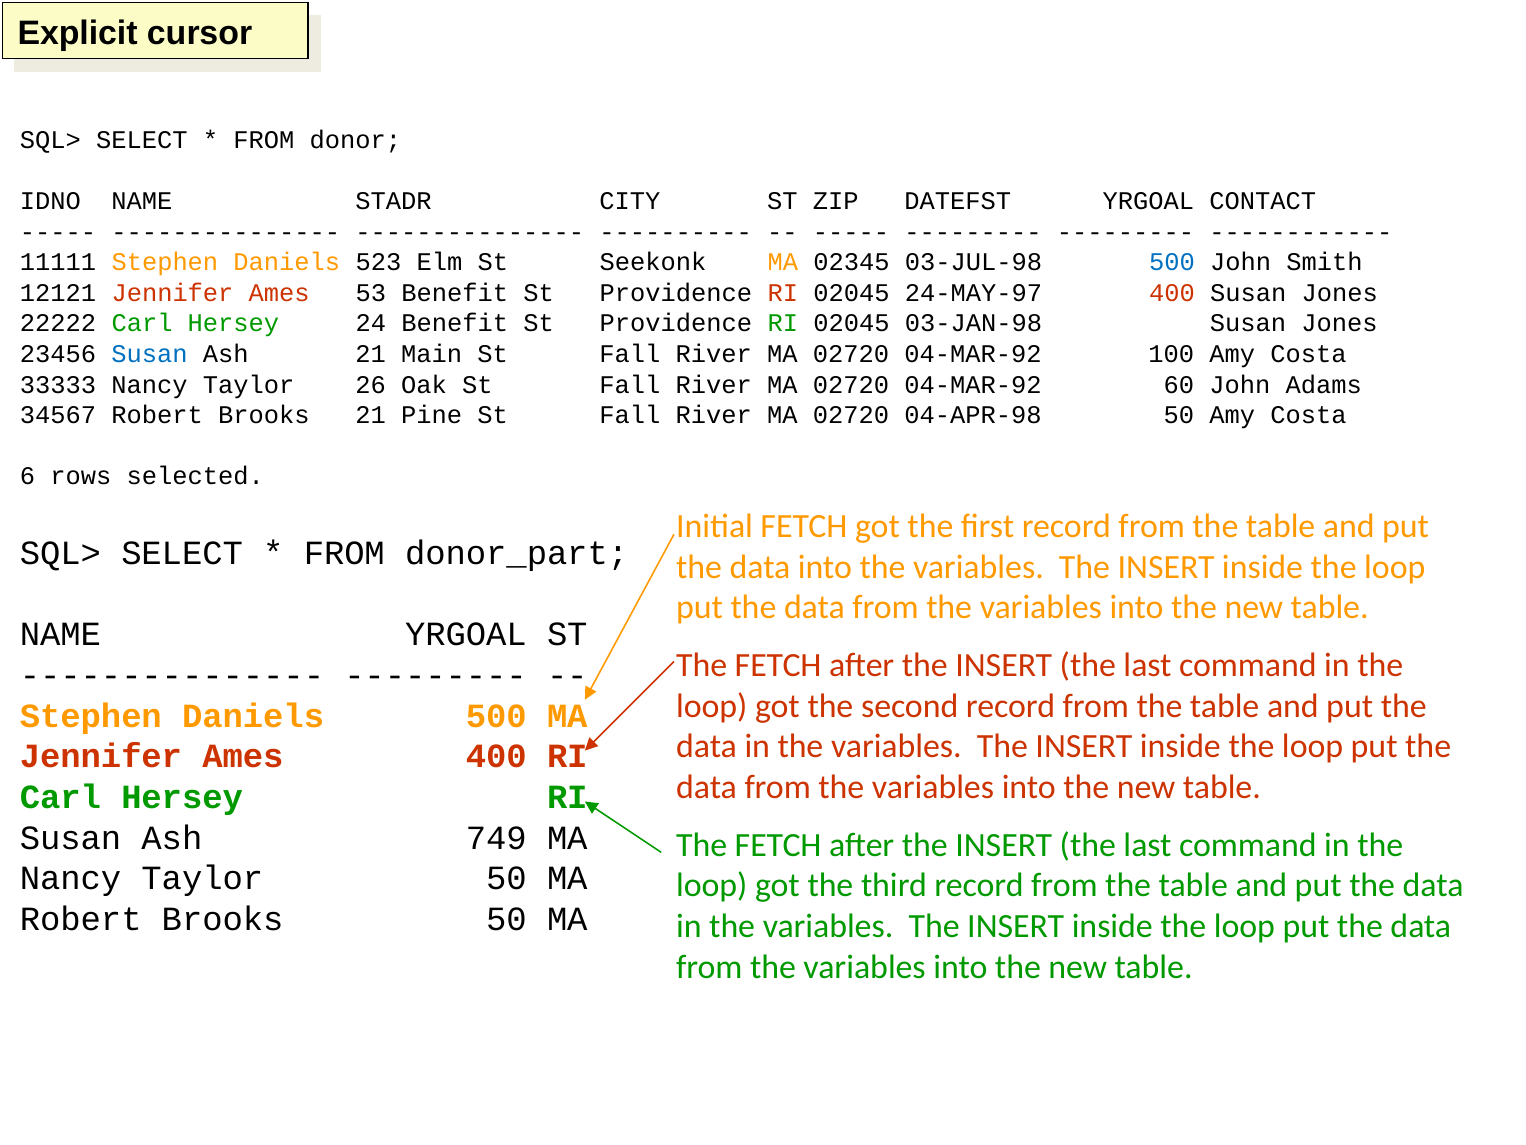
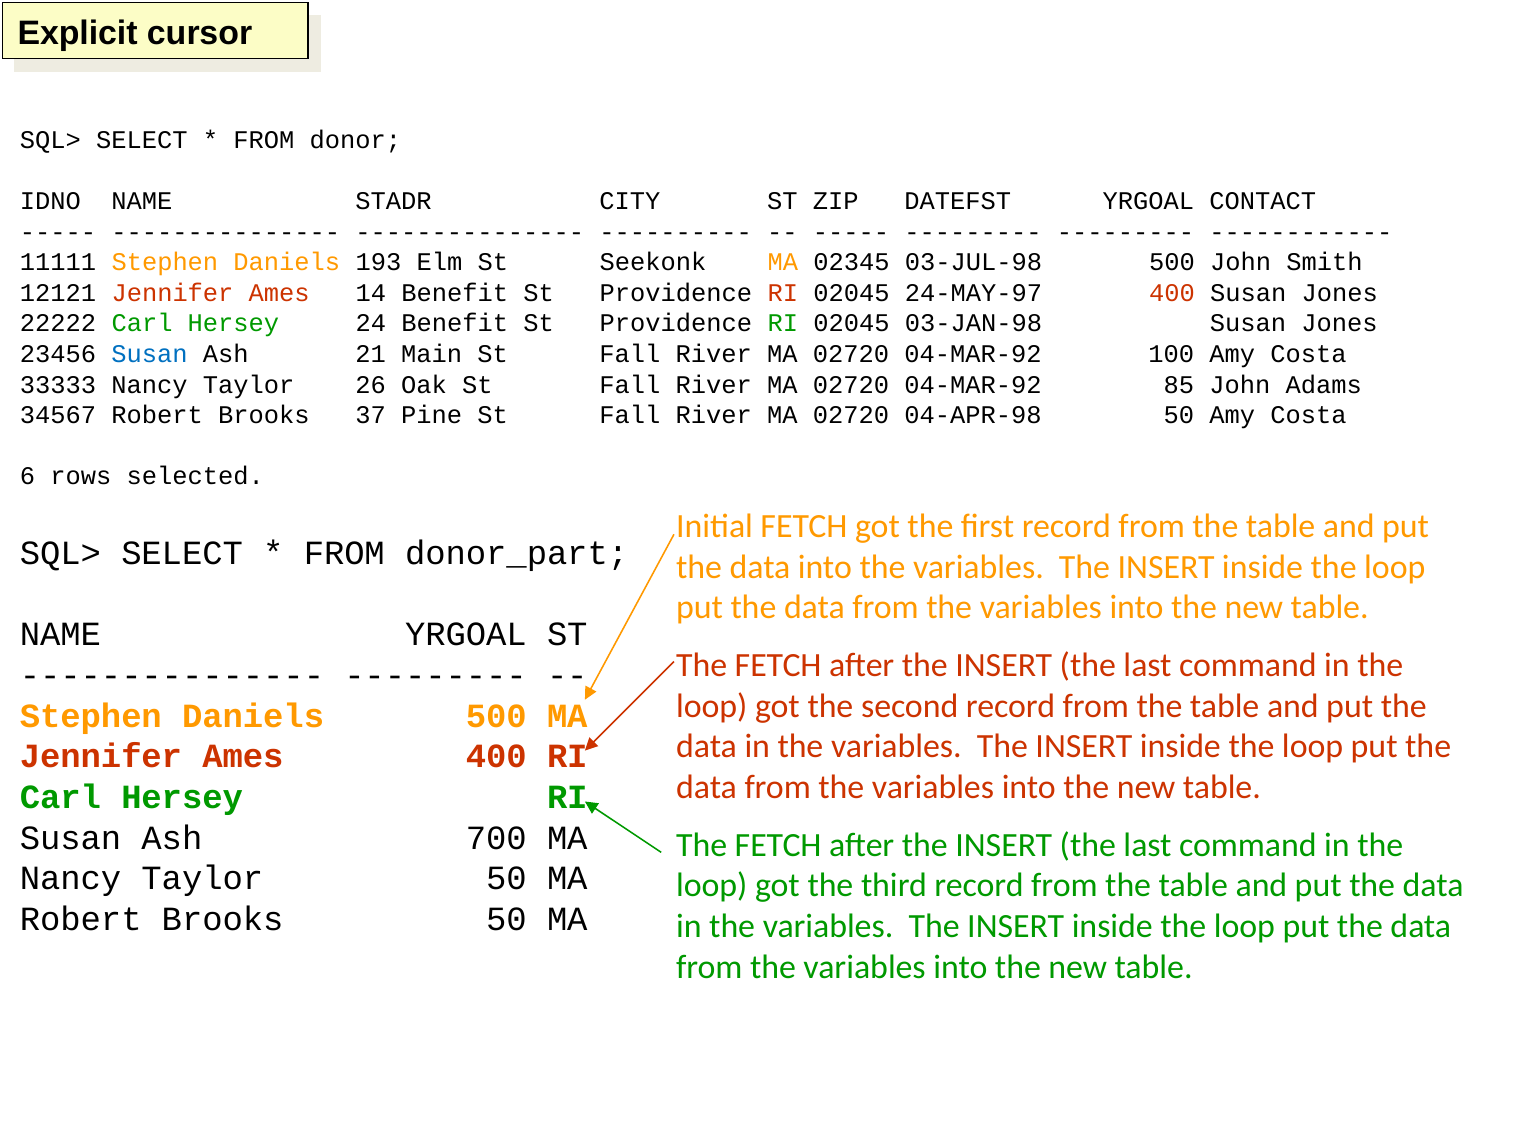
523: 523 -> 193 (379, 262)
500 colour: blue -> black (1172, 262)
53: 53 -> 14 (371, 293)
60: 60 -> 85 (1179, 384)
Brooks 21: 21 -> 37 (371, 415)
749: 749 -> 700 (496, 838)
